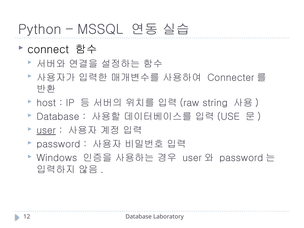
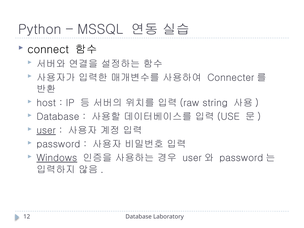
Windows underline: none -> present (57, 158)
